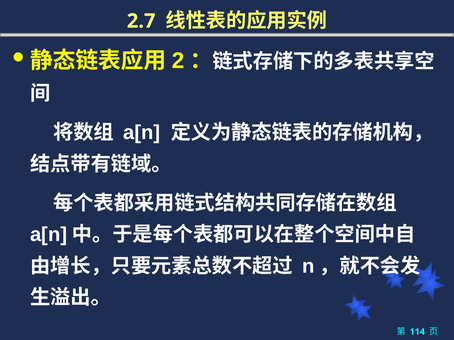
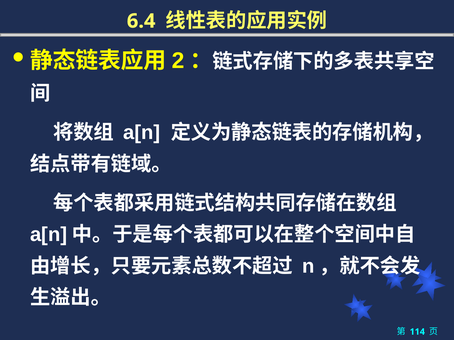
2.7: 2.7 -> 6.4 (141, 21)
